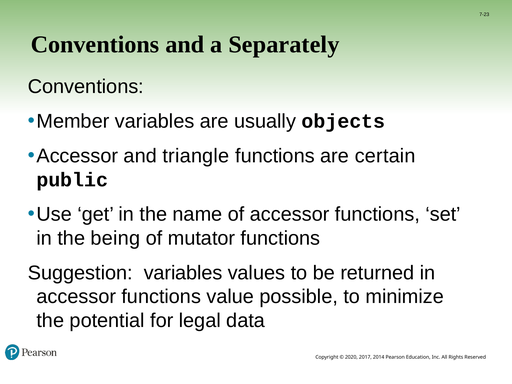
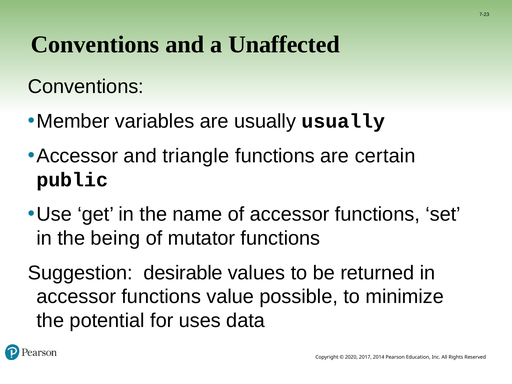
Separately: Separately -> Unaffected (284, 44)
usually objects: objects -> usually (343, 121)
Suggestion variables: variables -> desirable (183, 273)
legal: legal -> uses (200, 321)
